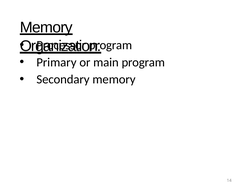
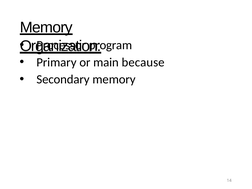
main program: program -> because (143, 62)
